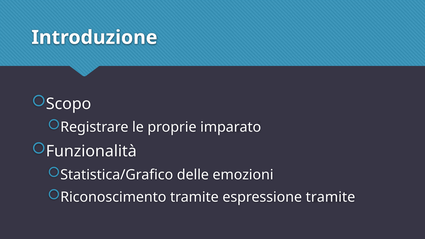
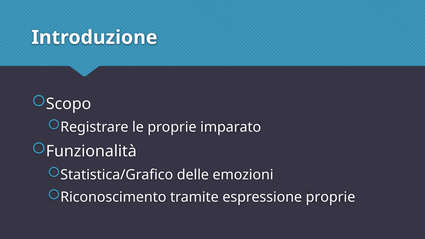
espressione tramite: tramite -> proprie (331, 197)
